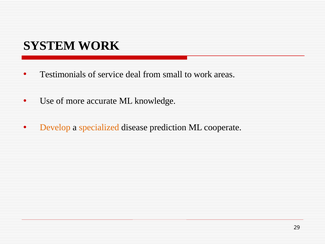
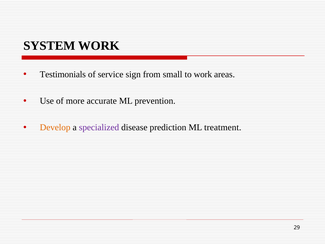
deal: deal -> sign (133, 74)
knowledge: knowledge -> prevention (155, 101)
specialized colour: orange -> purple (99, 127)
cooperate: cooperate -> treatment (223, 127)
